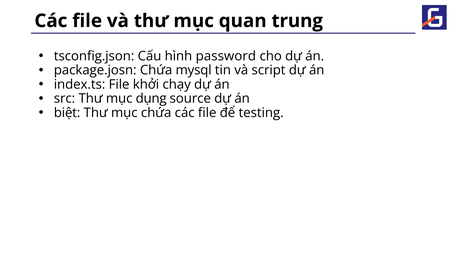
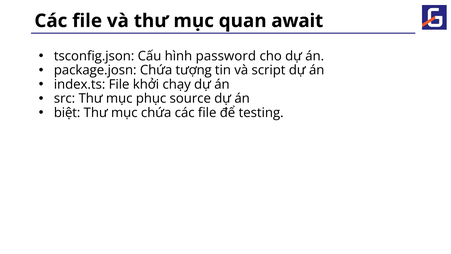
trung: trung -> await (297, 21)
mysql: mysql -> tượng (194, 70)
dụng: dụng -> phục (151, 98)
